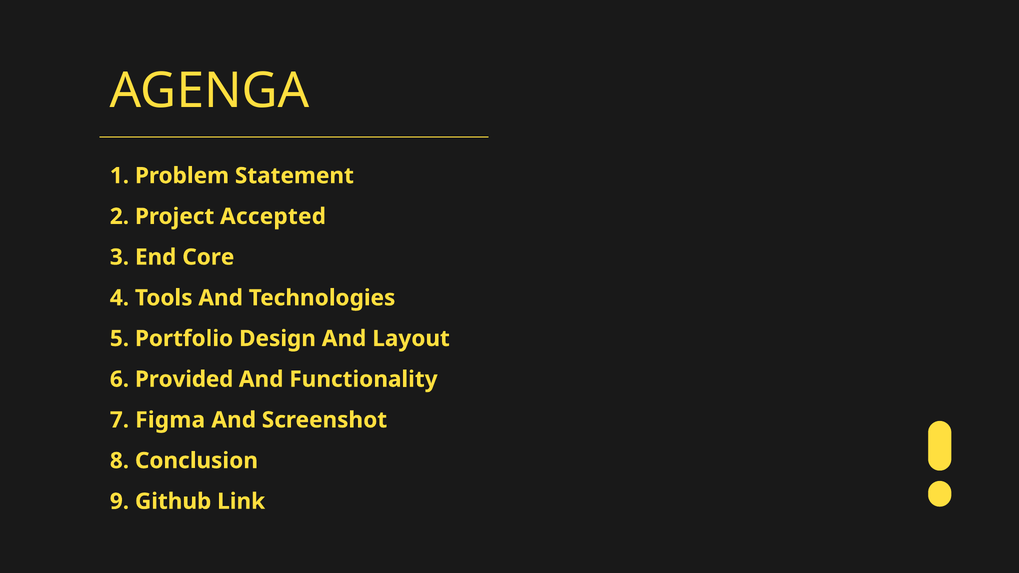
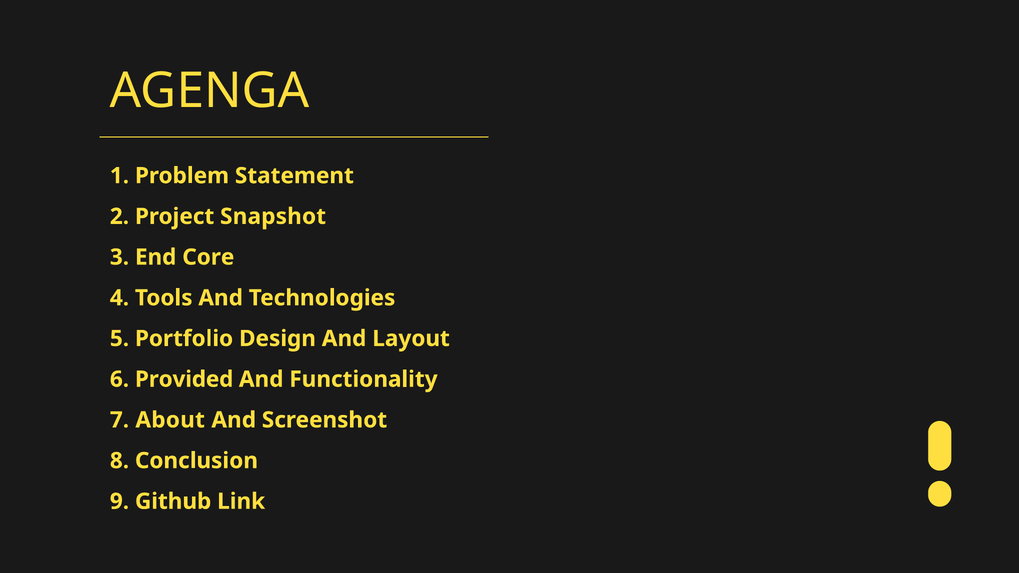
Accepted: Accepted -> Snapshot (273, 217)
Figma: Figma -> About (170, 420)
